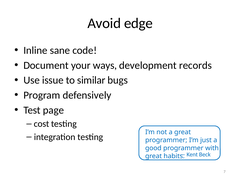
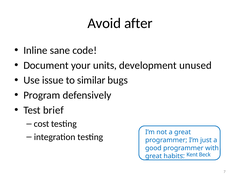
edge: edge -> after (138, 23)
ways: ways -> units (105, 65)
records: records -> unused (195, 65)
page: page -> brief (53, 110)
